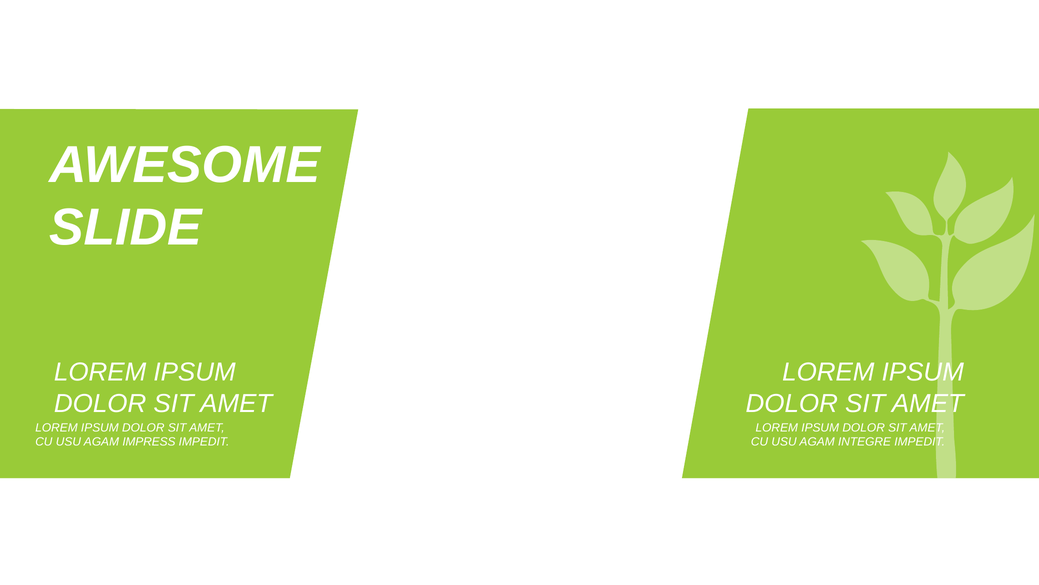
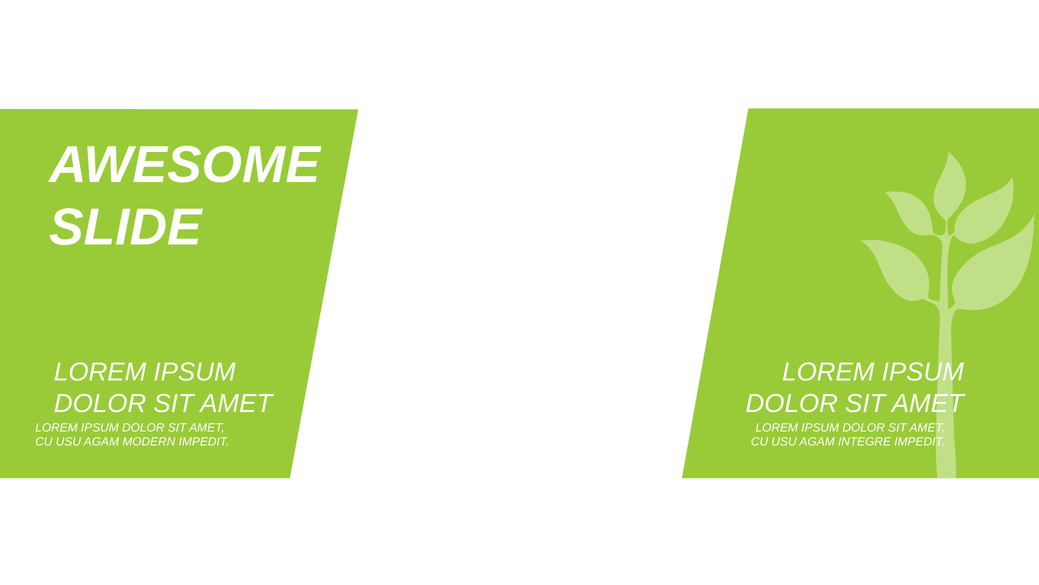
IMPRESS: IMPRESS -> MODERN (149, 442)
